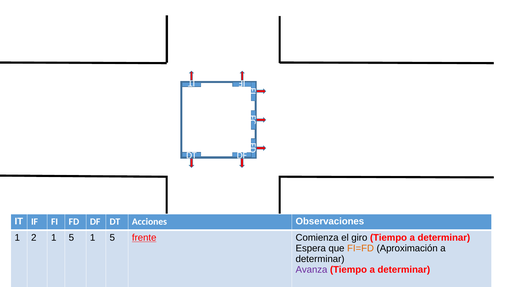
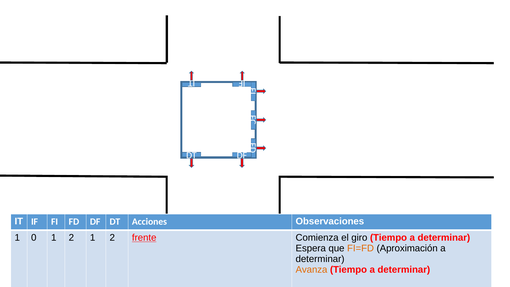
2: 2 -> 0 (34, 238)
5: 5 -> 2 (71, 238)
5: 5 -> 2 (112, 238)
Avanza colour: purple -> orange (312, 270)
